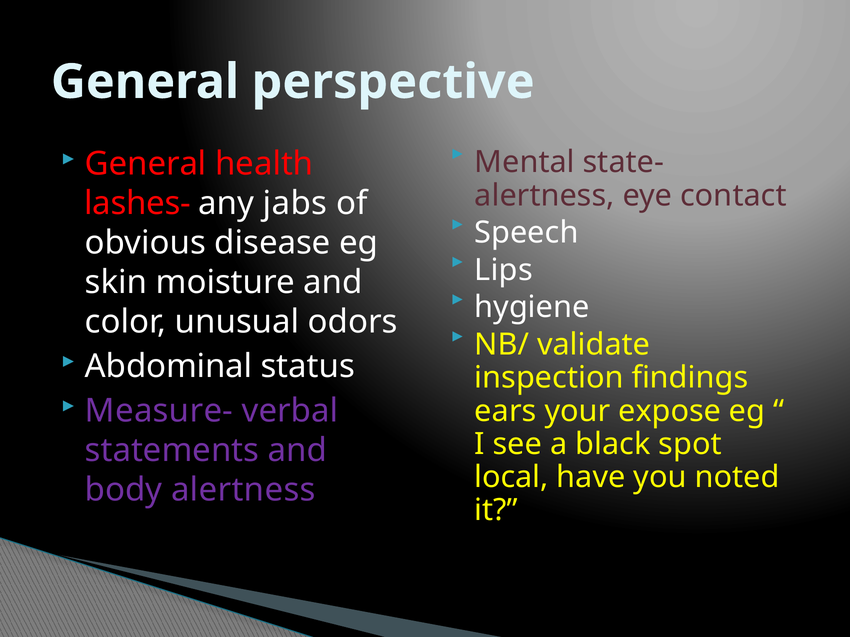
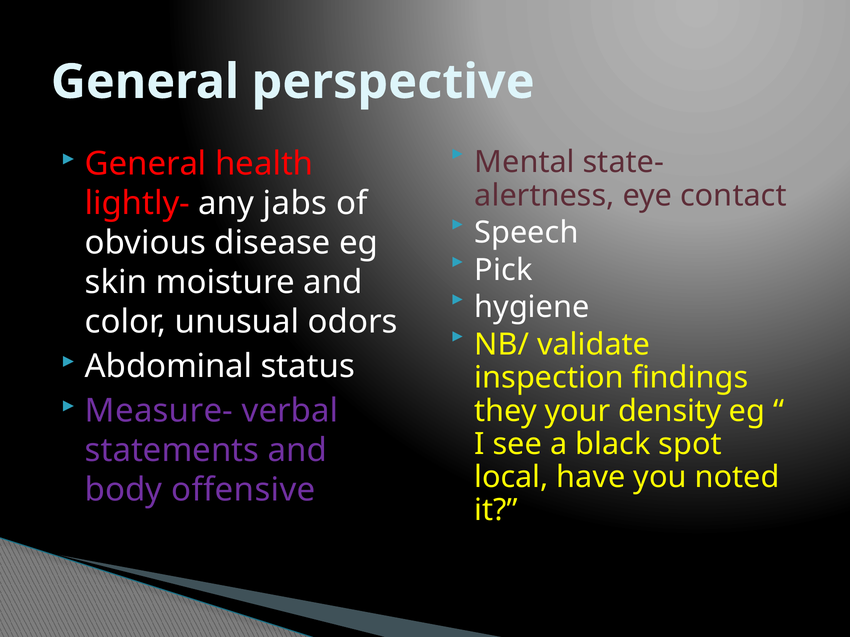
lashes-: lashes- -> lightly- (137, 204)
Lips: Lips -> Pick (504, 270)
ears: ears -> they (506, 411)
expose: expose -> density (670, 411)
body alertness: alertness -> offensive (243, 490)
